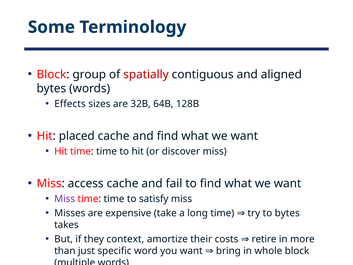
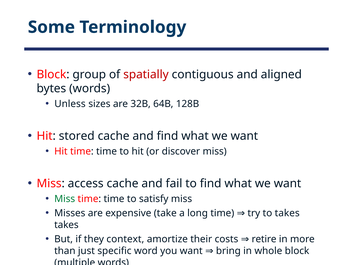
Effects: Effects -> Unless (70, 104)
placed: placed -> stored (77, 136)
Miss colour: purple -> green (65, 199)
to bytes: bytes -> takes (287, 213)
